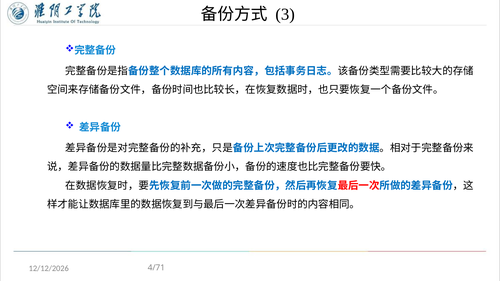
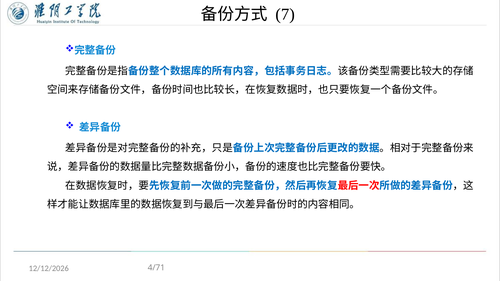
3: 3 -> 7 (285, 14)
